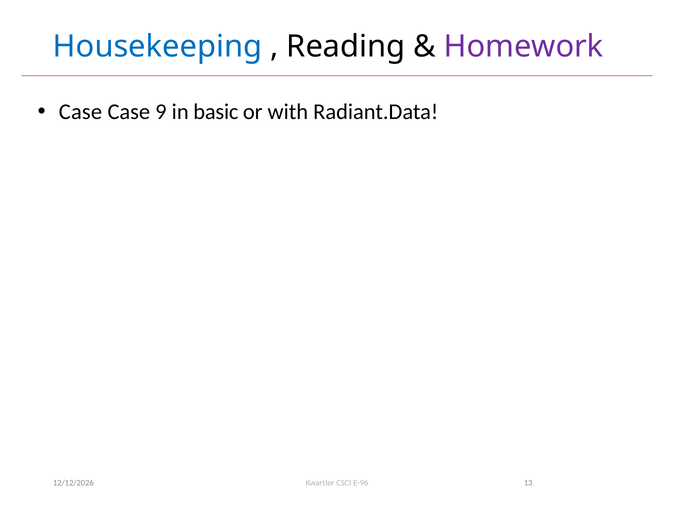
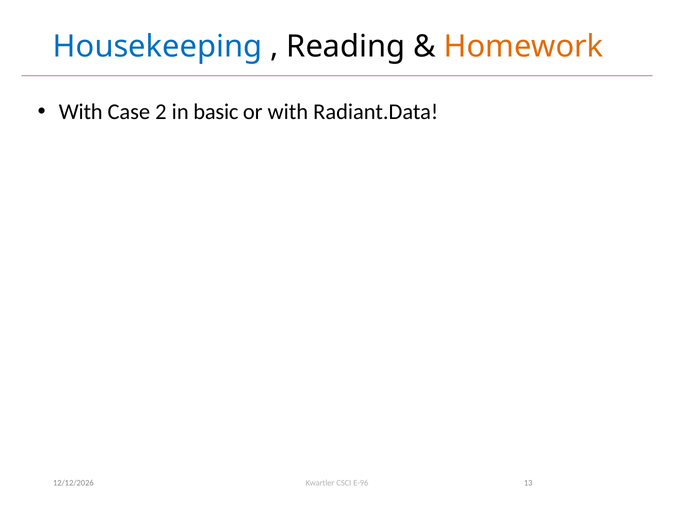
Homework colour: purple -> orange (524, 47)
Case: Case -> With (81, 112)
9: 9 -> 2 (161, 112)
